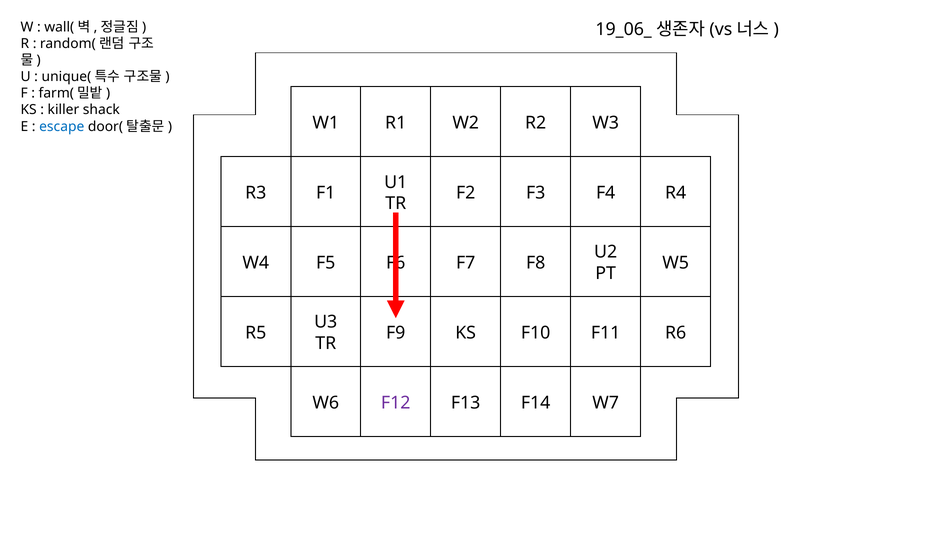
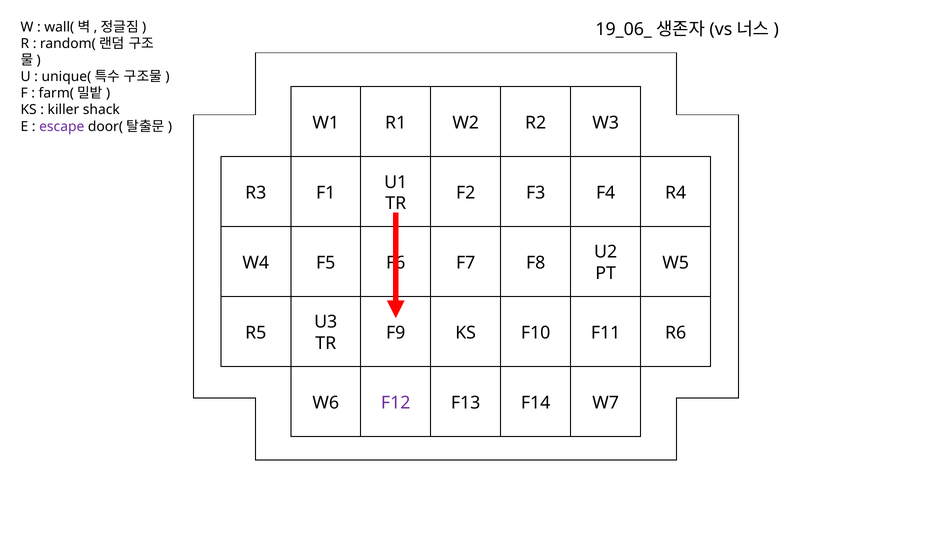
escape colour: blue -> purple (62, 127)
